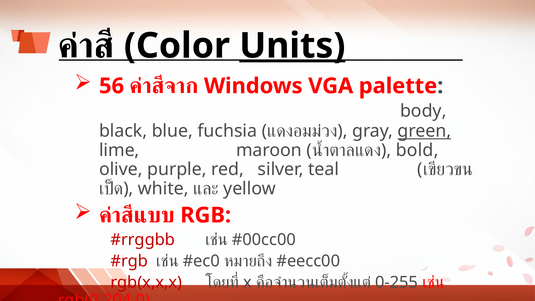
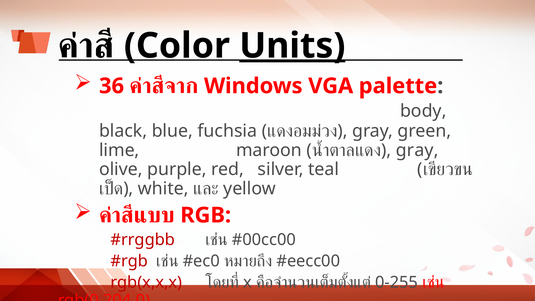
56: 56 -> 36 (112, 86)
green underline: present -> none (424, 131)
bold: bold -> gray (417, 150)
